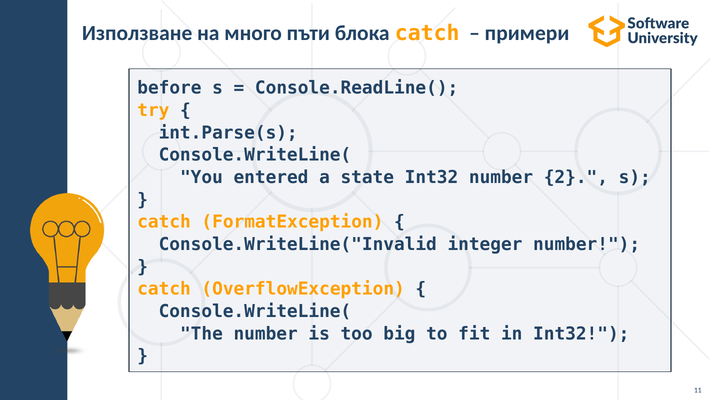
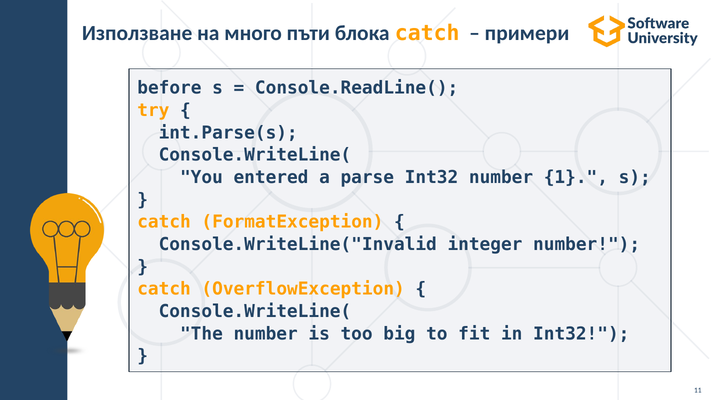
state: state -> parse (367, 177)
2: 2 -> 1 (576, 177)
